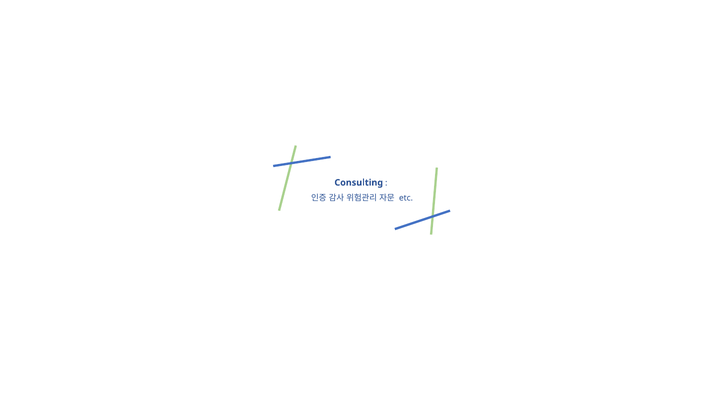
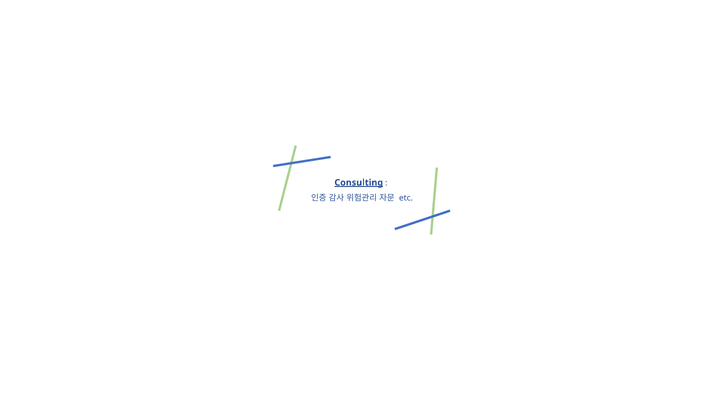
Consulting underline: none -> present (359, 183)
